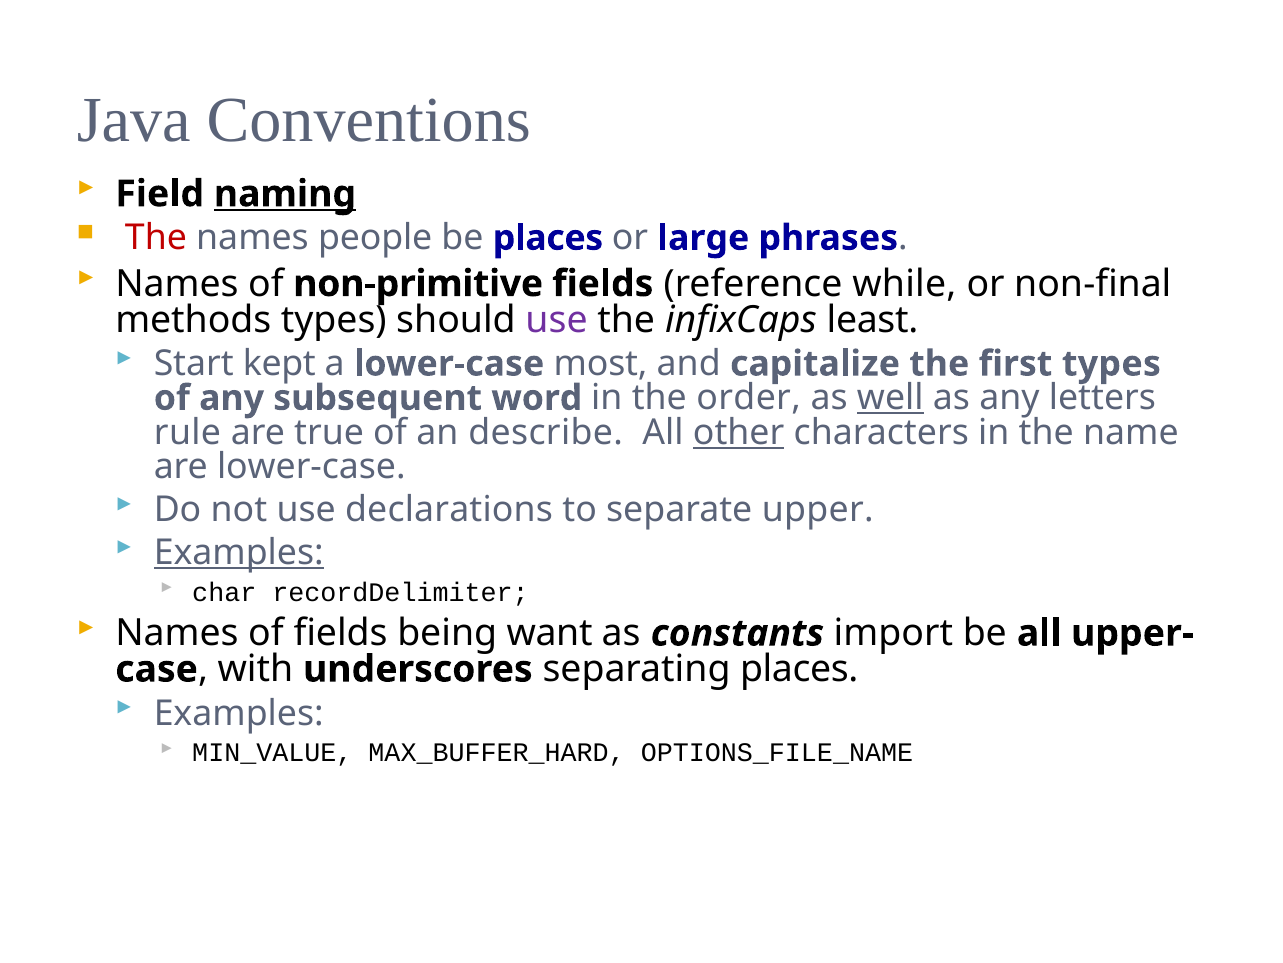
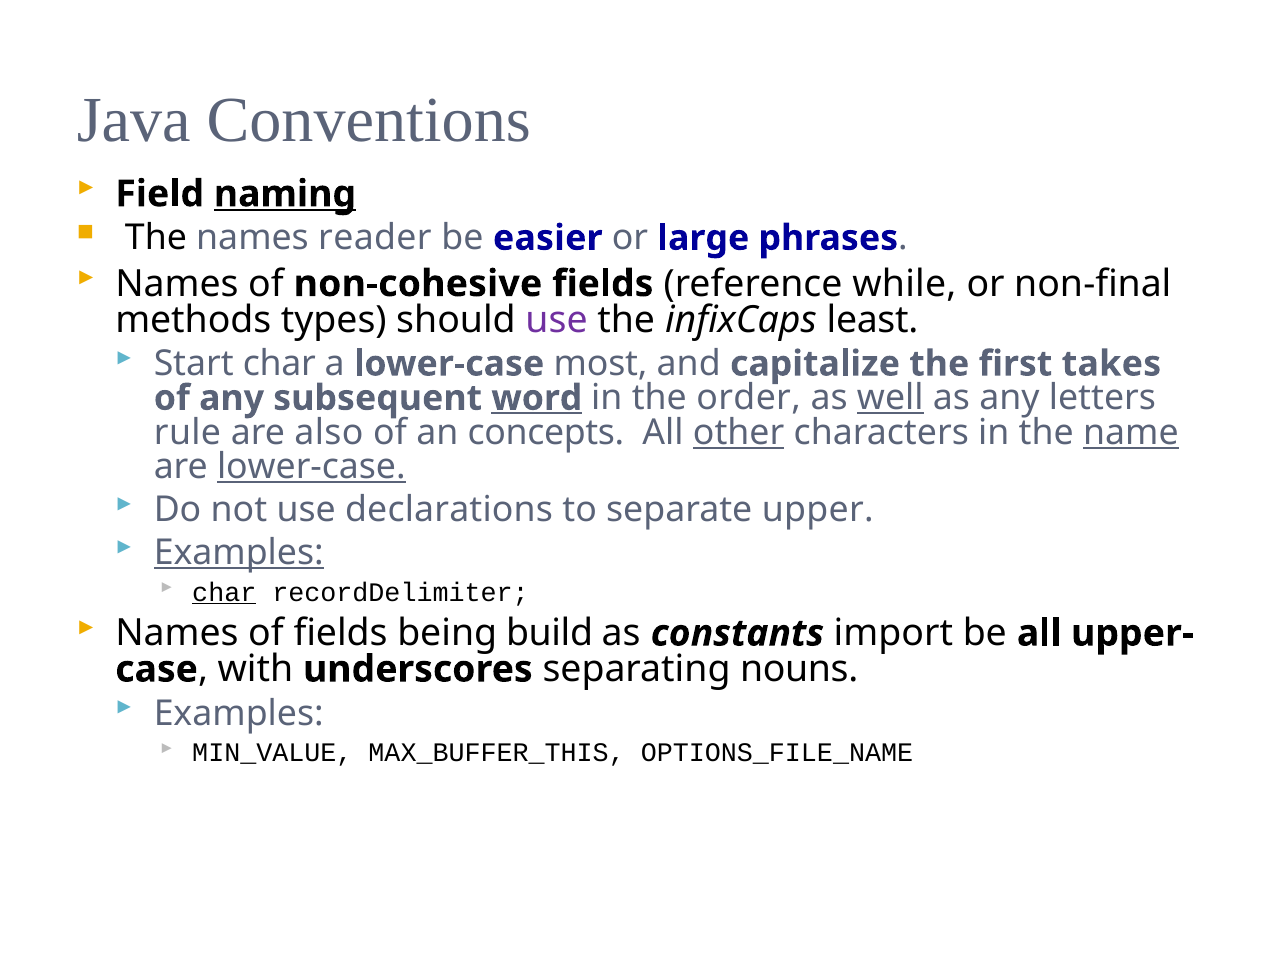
The colour: red -> black (156, 238)
people: people -> reader (375, 238)
be places: places -> easier (548, 238)
non-primitive: non-primitive -> non-cohesive (418, 284)
Start kept: kept -> char (279, 363)
first types: types -> takes (1111, 363)
word underline: none -> present (537, 398)
true: true -> also (329, 432)
describe: describe -> concepts (546, 432)
name underline: none -> present (1131, 432)
lower-case underline: none -> present (311, 466)
char underline: none -> present (224, 592)
want: want -> build (550, 633)
separating places: places -> nouns (799, 669)
MAX_BUFFER_HARD: MAX_BUFFER_HARD -> MAX_BUFFER_THIS (497, 752)
